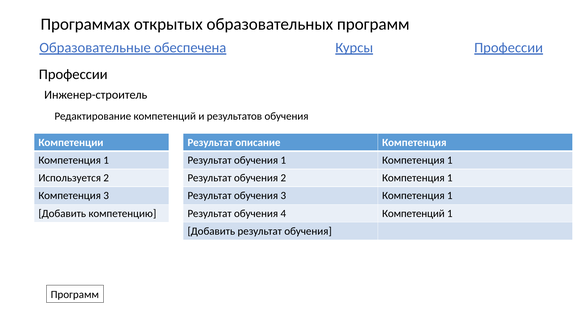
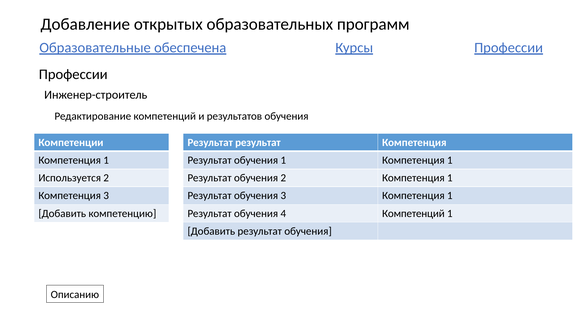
Программах: Программах -> Добавление (85, 24)
Результат описание: описание -> результат (258, 143)
Программ: Программ -> Описанию (75, 295)
